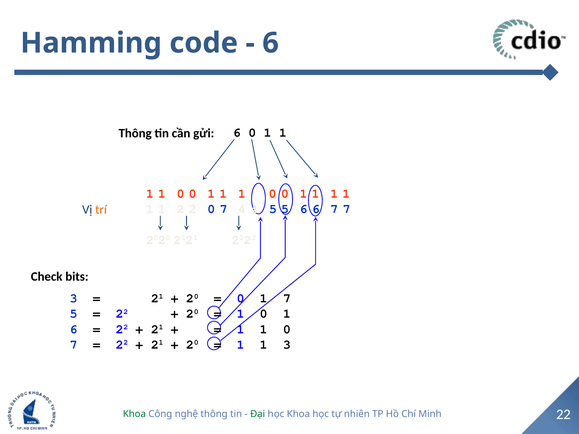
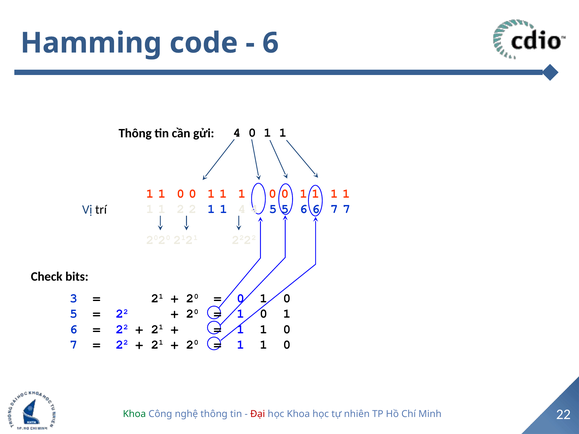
gửi 6: 6 -> 4 (237, 133)
0: 0 -> 1 (211, 209)
7: 7 -> 1 (224, 209)
trí colour: orange -> black (101, 210)
7: 7 -> 0 (287, 299)
3: 3 -> 0 (287, 345)
Đại colour: green -> red (258, 414)
